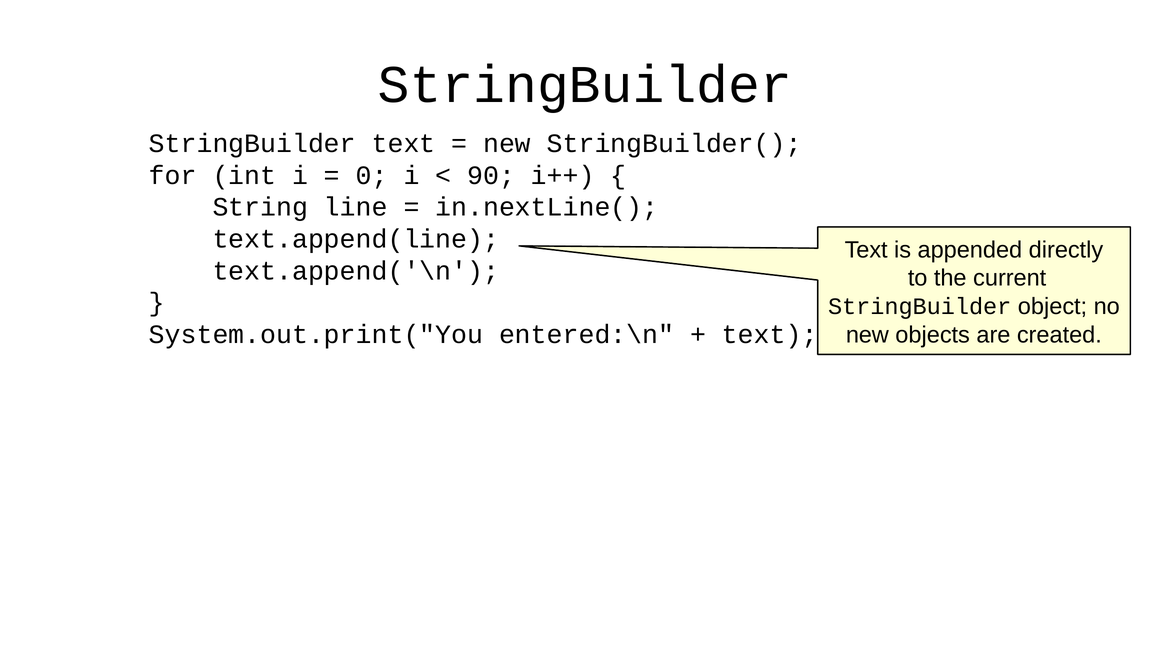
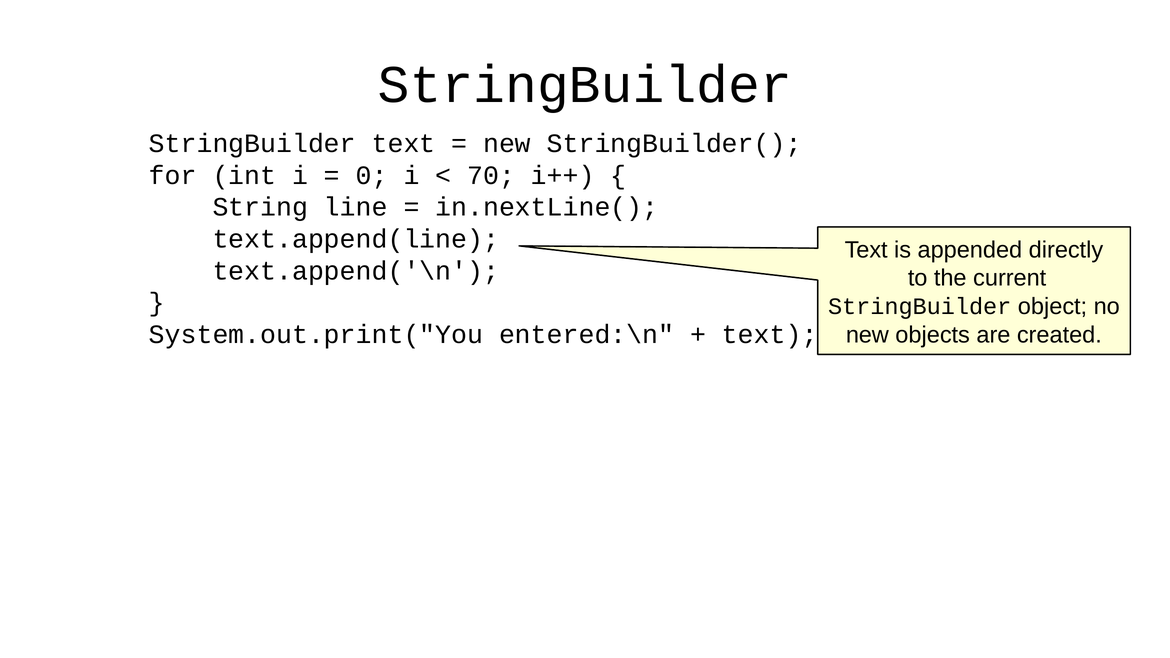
90: 90 -> 70 (491, 175)
